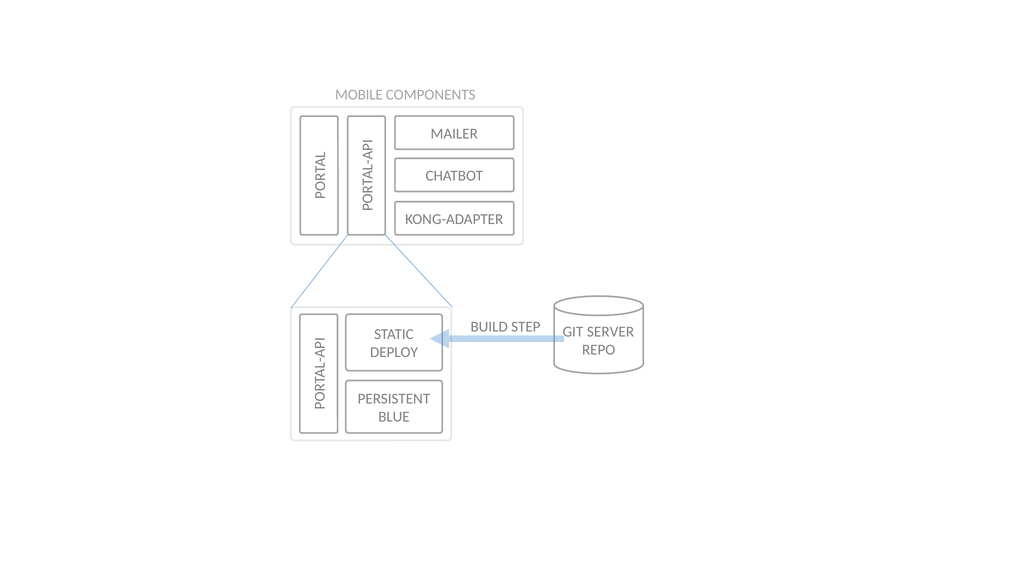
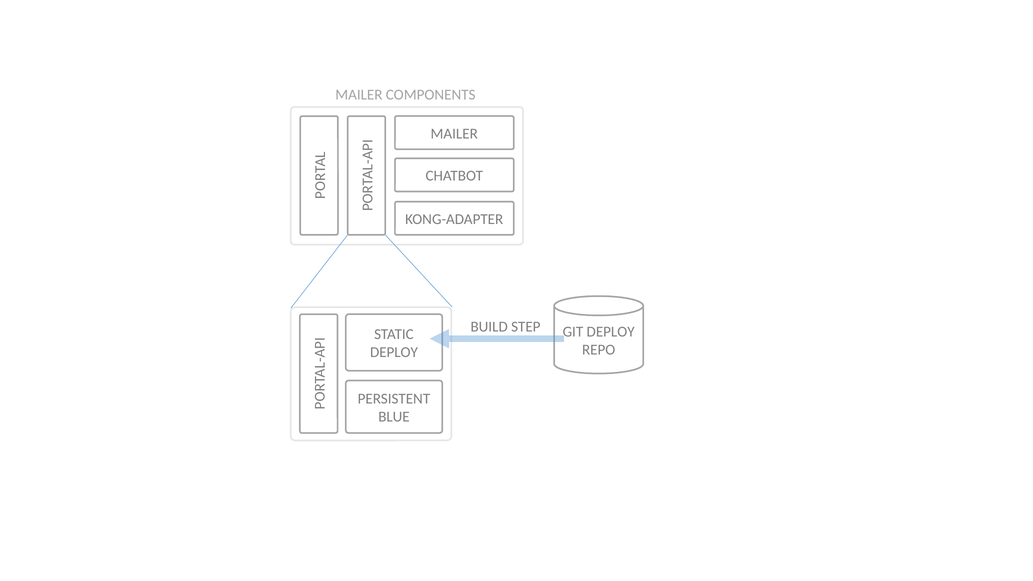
MOBILE: MOBILE -> MAILER (359, 95)
GIT SERVER: SERVER -> DEPLOY (611, 332)
